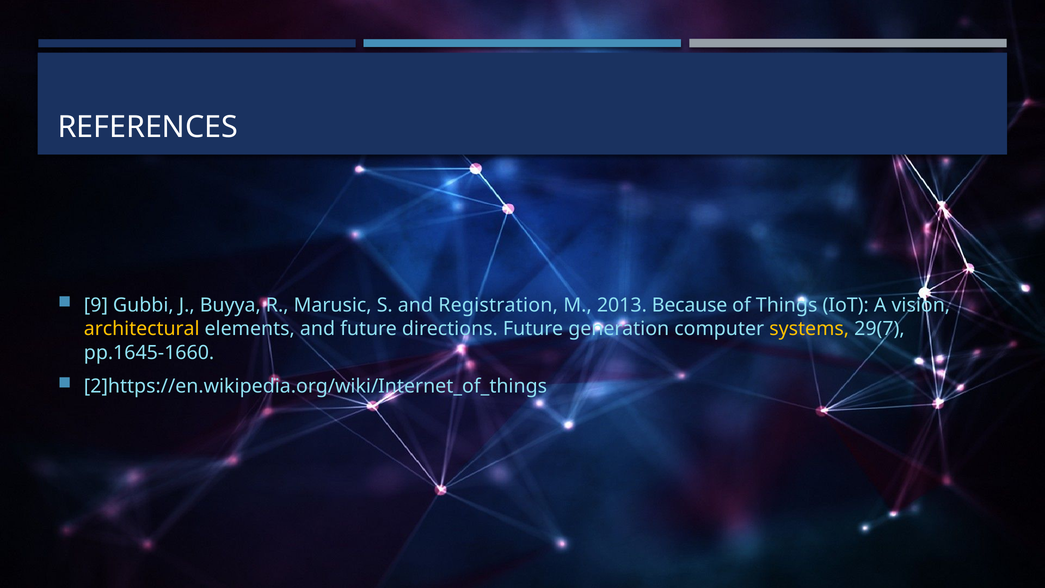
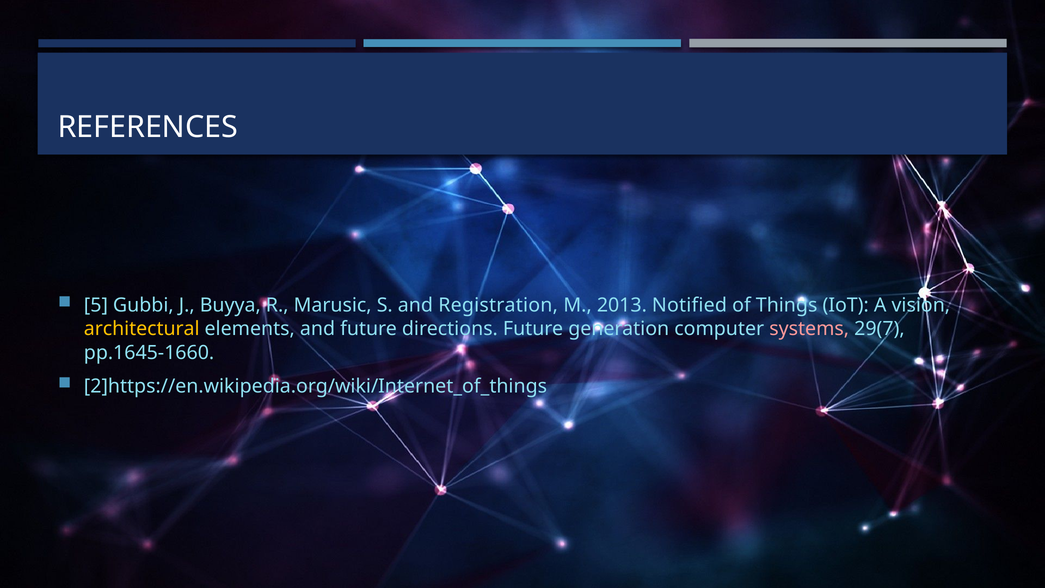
9: 9 -> 5 (96, 305)
Because: Because -> Notified (689, 305)
systems colour: yellow -> pink (809, 329)
